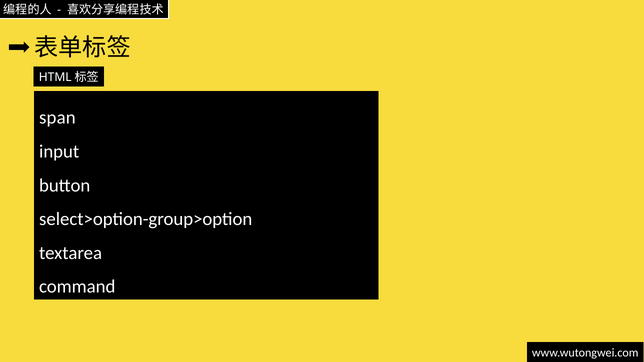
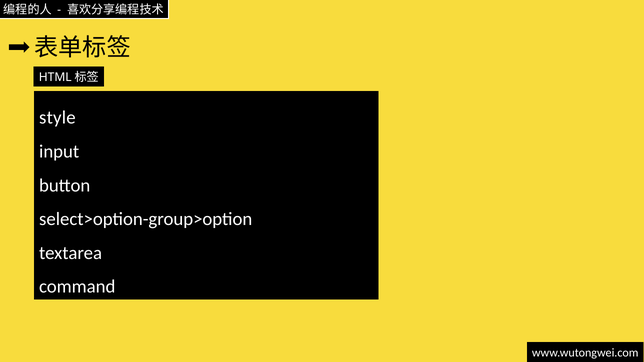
span: span -> style (57, 118)
